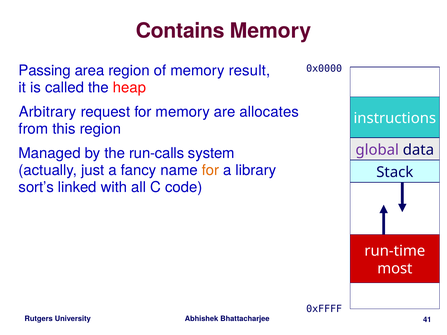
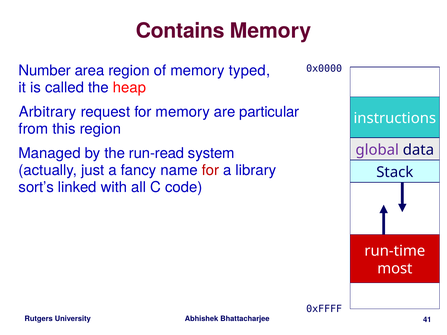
Passing: Passing -> Number (45, 71)
result: result -> typed (250, 71)
allocates: allocates -> particular (269, 112)
run-calls: run-calls -> run-read (157, 153)
for colour: orange -> red (210, 170)
